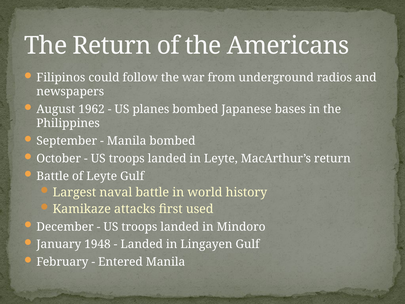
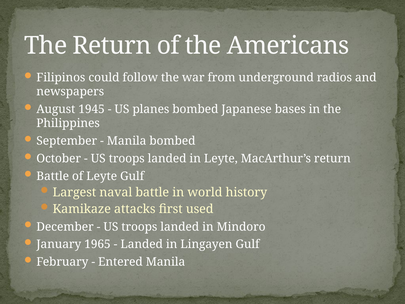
1962: 1962 -> 1945 (92, 109)
1948: 1948 -> 1965 (97, 244)
